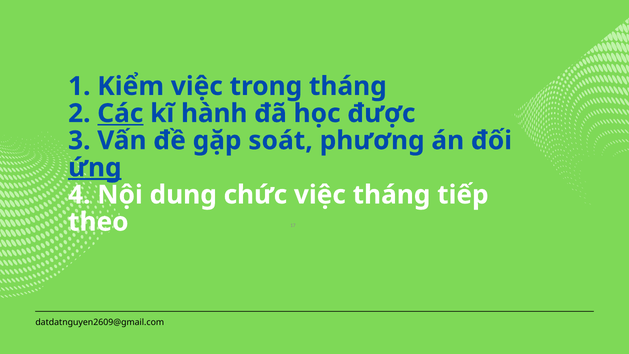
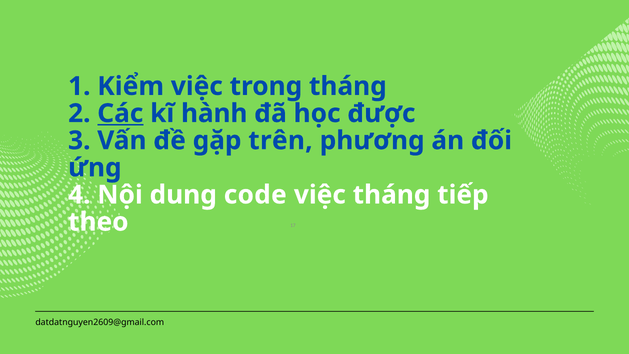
soát: soát -> trên (280, 140)
ứng underline: present -> none (95, 168)
chức: chức -> code (255, 195)
